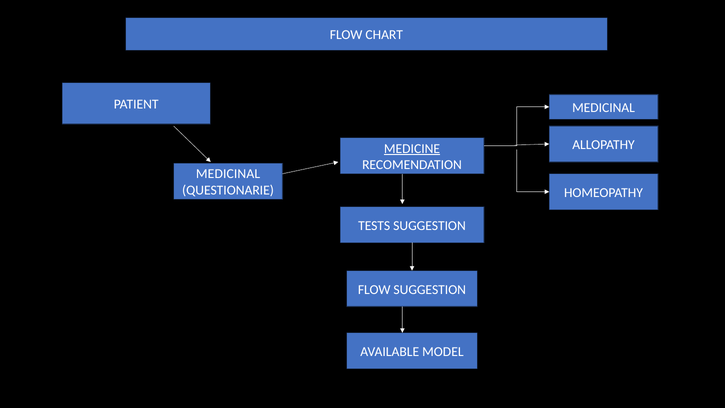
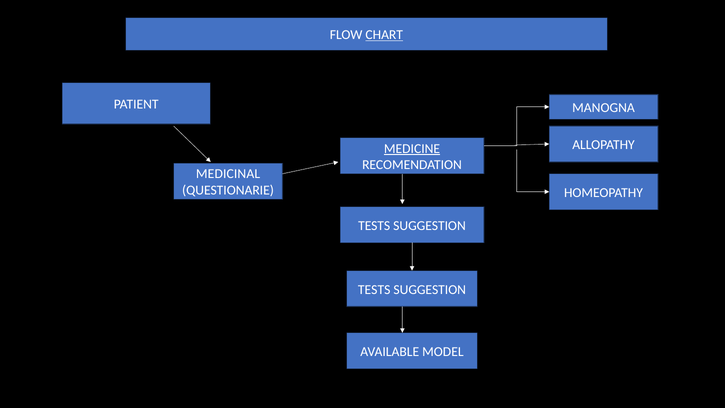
CHART underline: none -> present (384, 35)
MEDICINAL: MEDICINAL -> MANOGNA (604, 108)
FLOW: FLOW -> TESTS (374, 289)
